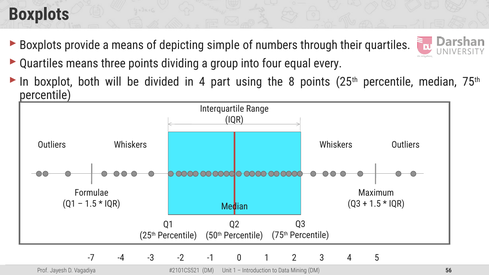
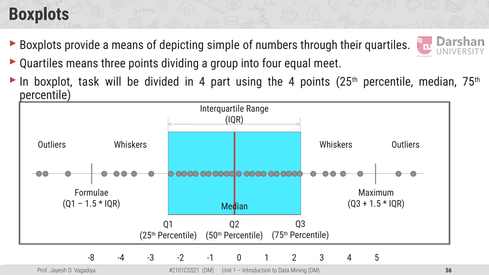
every: every -> meet (328, 64)
both: both -> task (89, 82)
the 8: 8 -> 4 (292, 82)
-7: -7 -> -8 (91, 258)
